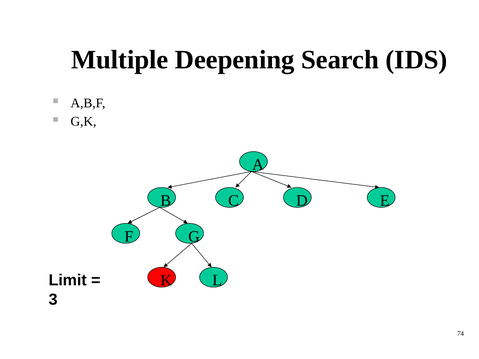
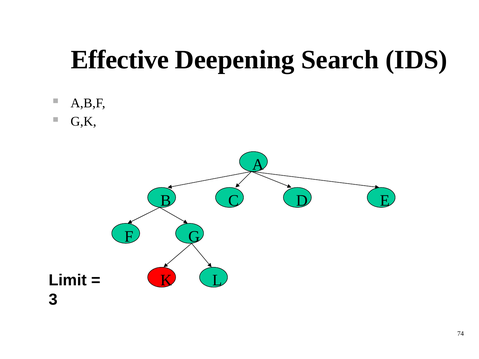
Multiple: Multiple -> Effective (120, 60)
